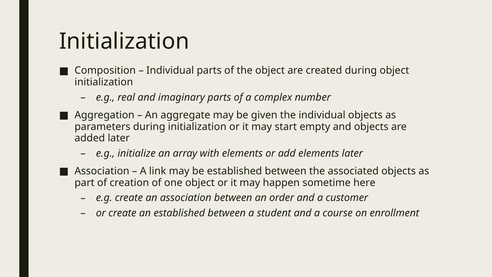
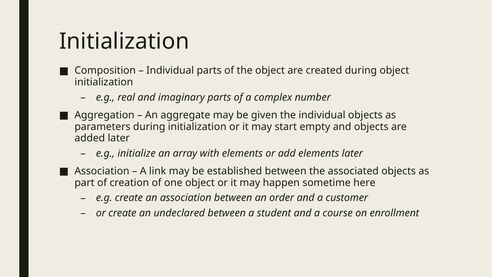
an established: established -> undeclared (179, 213)
